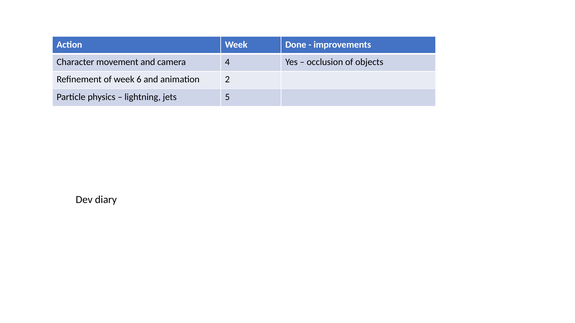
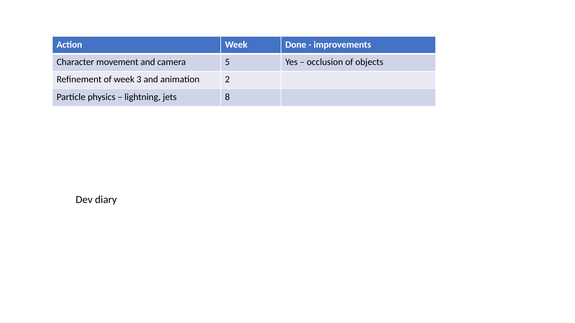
4: 4 -> 5 (227, 62)
6: 6 -> 3 (139, 80)
5: 5 -> 8 (227, 97)
